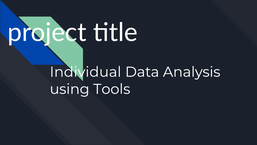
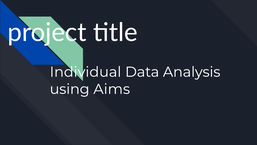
Tools: Tools -> Aims (112, 89)
